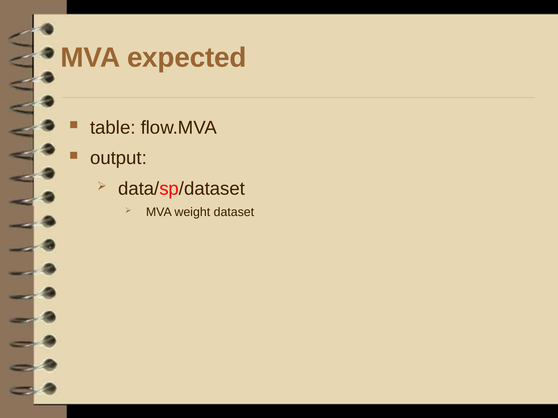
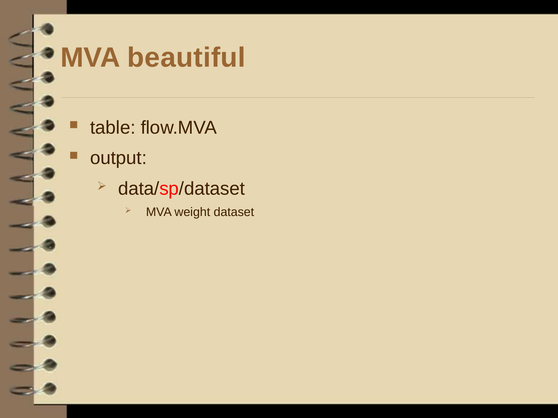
expected: expected -> beautiful (186, 58)
